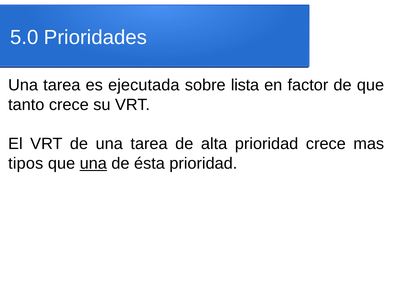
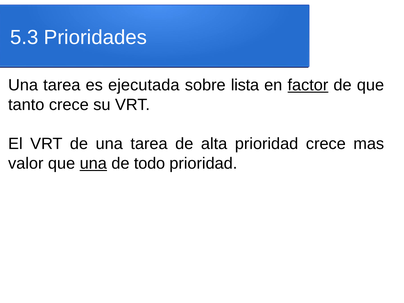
5.0: 5.0 -> 5.3 (24, 38)
factor underline: none -> present (308, 85)
tipos: tipos -> valor (26, 163)
ésta: ésta -> todo (150, 163)
